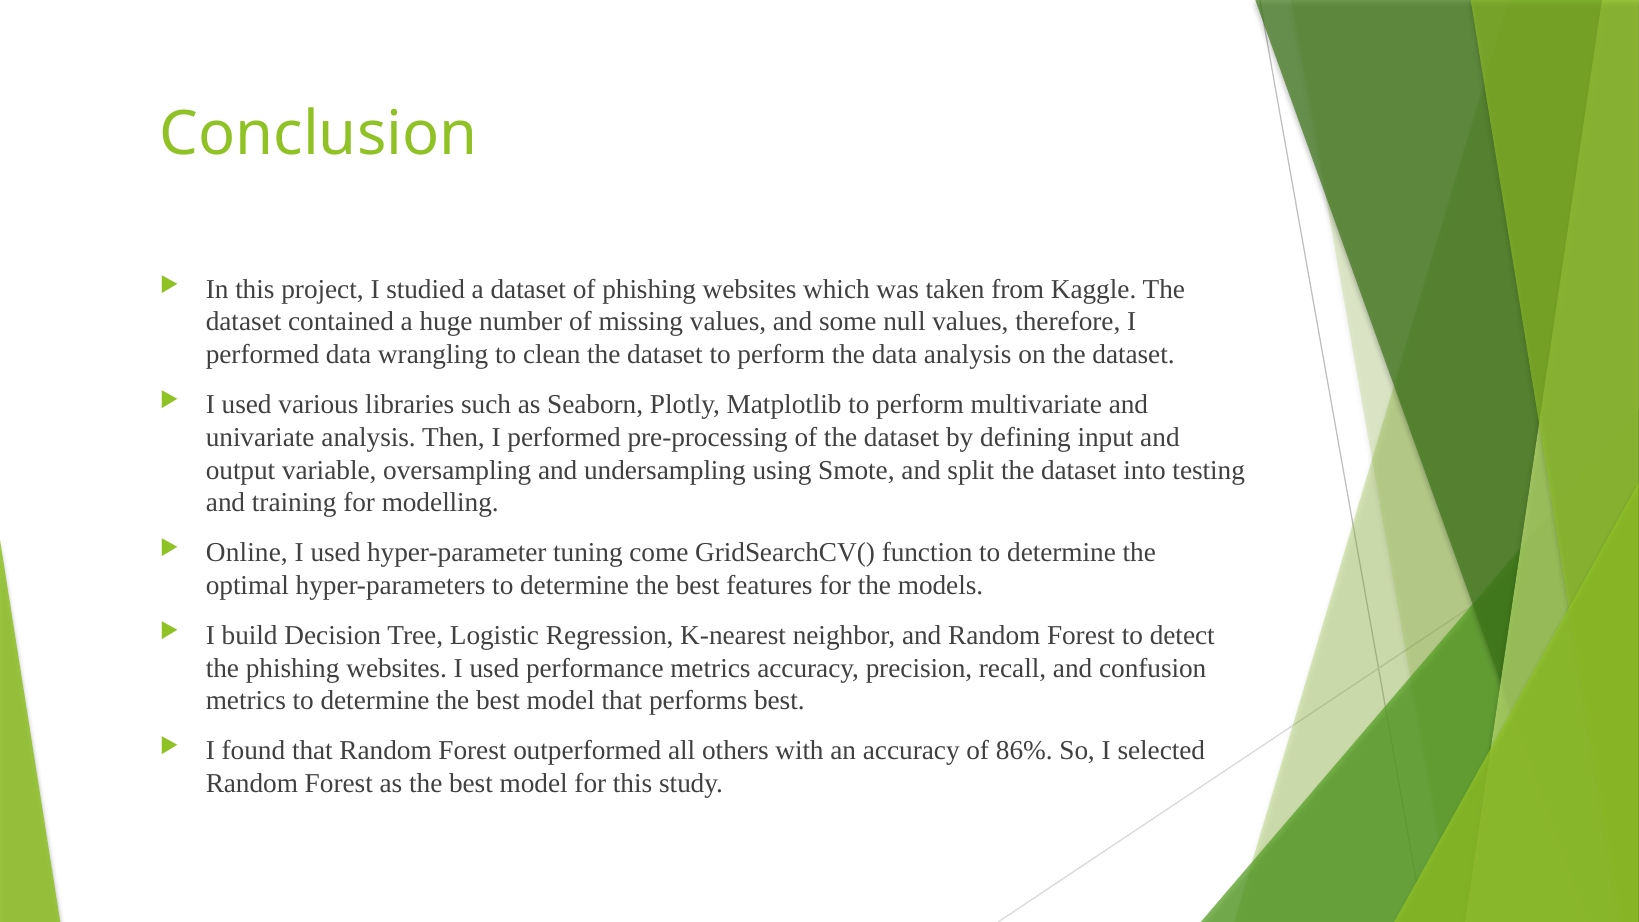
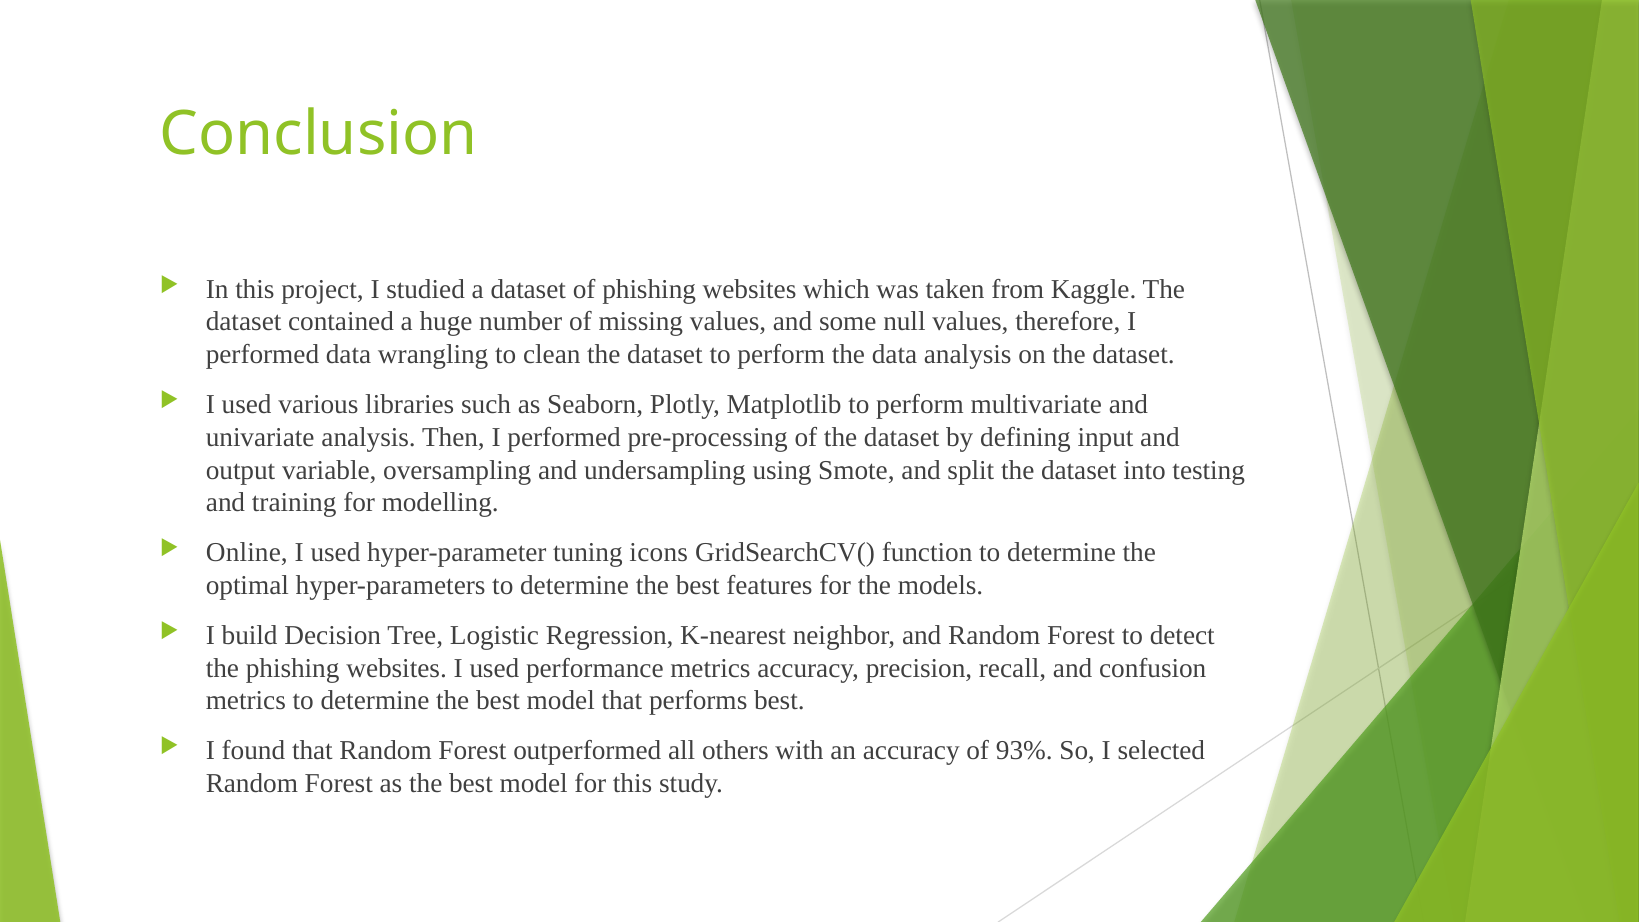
come: come -> icons (659, 553)
86%: 86% -> 93% (1024, 751)
